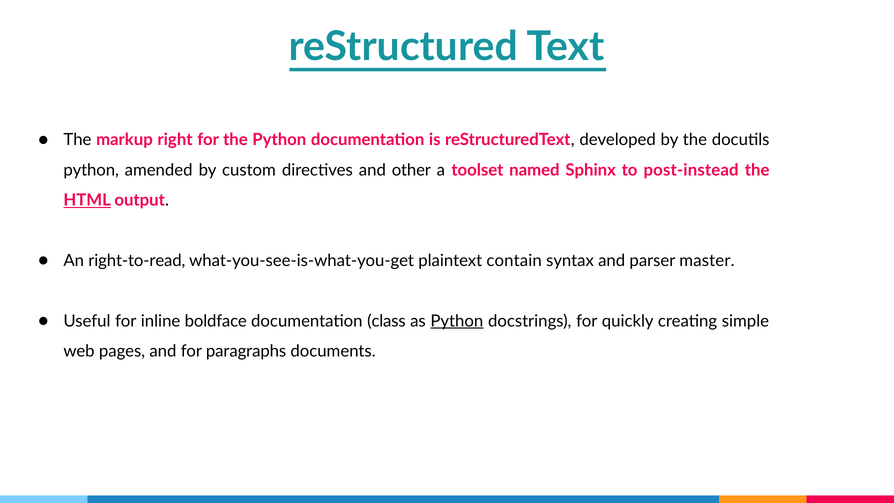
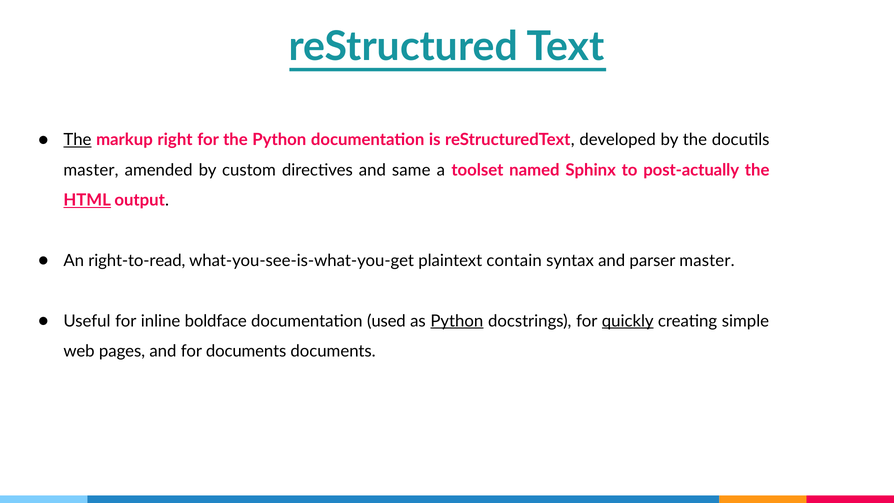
The underline: none -> present (77, 140)
python: python -> master (91, 170)
other: other -> same (411, 170)
post-instead: post-instead -> post-actually (691, 170)
class: class -> used (386, 321)
quickly underline: none -> present (628, 321)
for paragraphs: paragraphs -> documents (246, 351)
